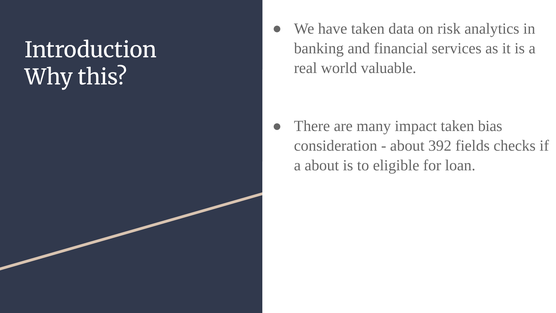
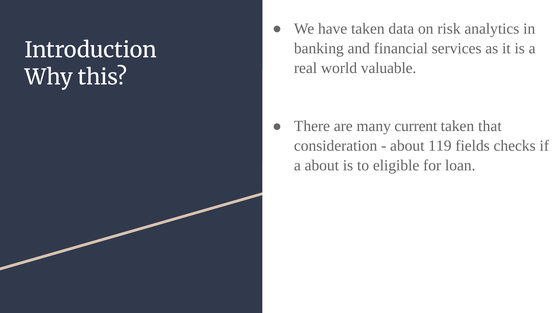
impact: impact -> current (416, 126)
bias: bias -> that (490, 126)
392: 392 -> 119 (440, 146)
